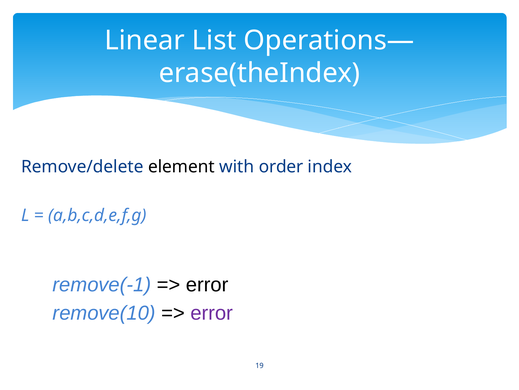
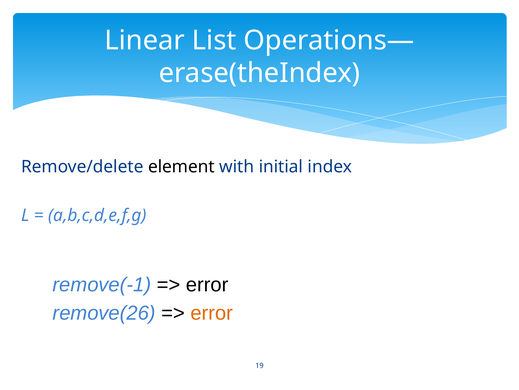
order: order -> initial (281, 167)
remove(10: remove(10 -> remove(26 (104, 312)
error colour: purple -> orange (212, 312)
